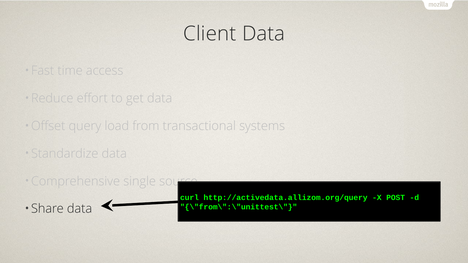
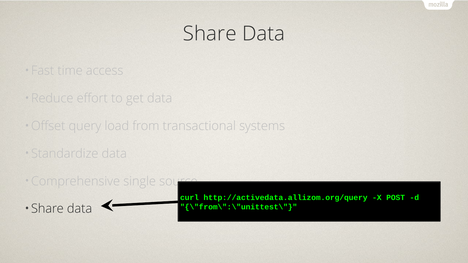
Client: Client -> Share (210, 34)
